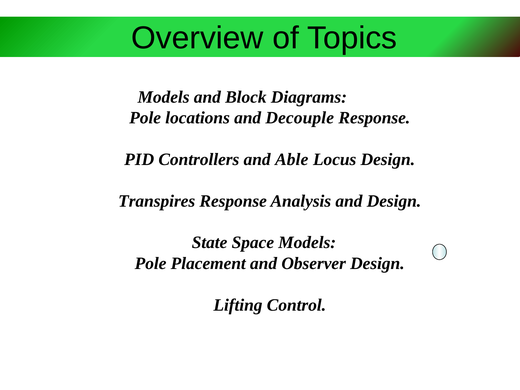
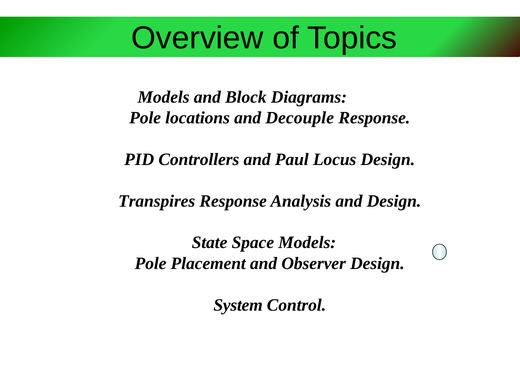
Able: Able -> Paul (292, 159)
Lifting: Lifting -> System (238, 305)
